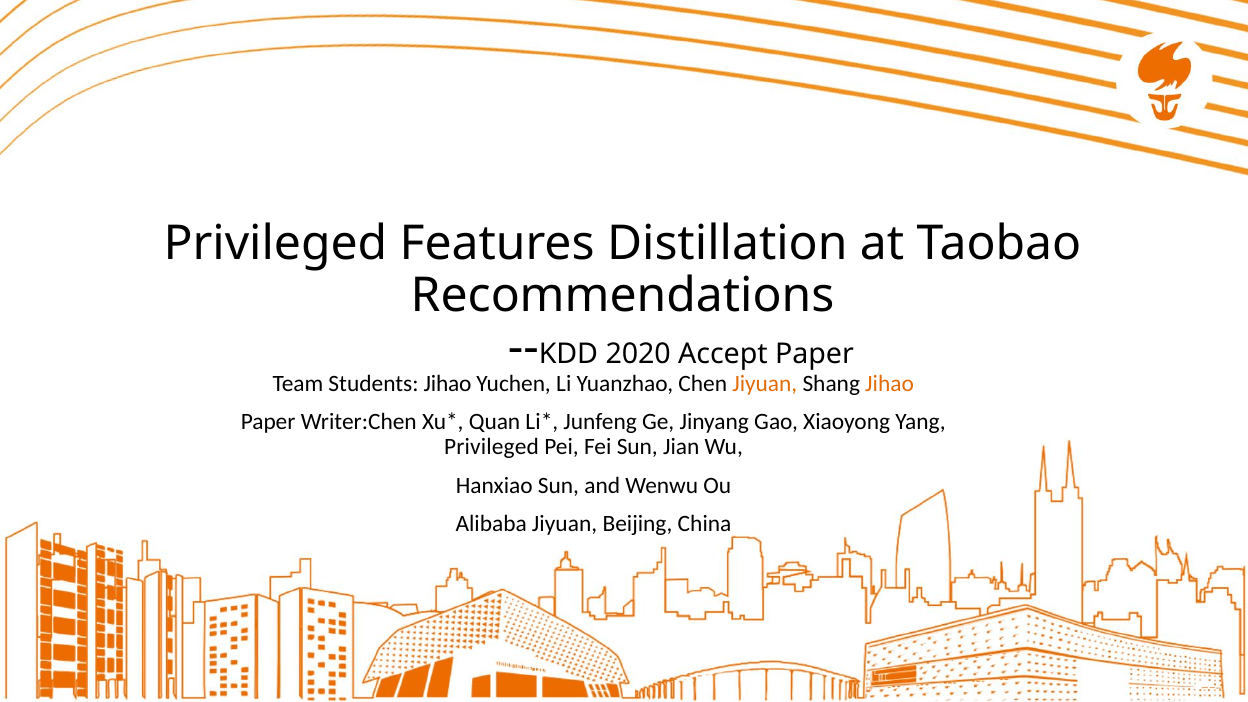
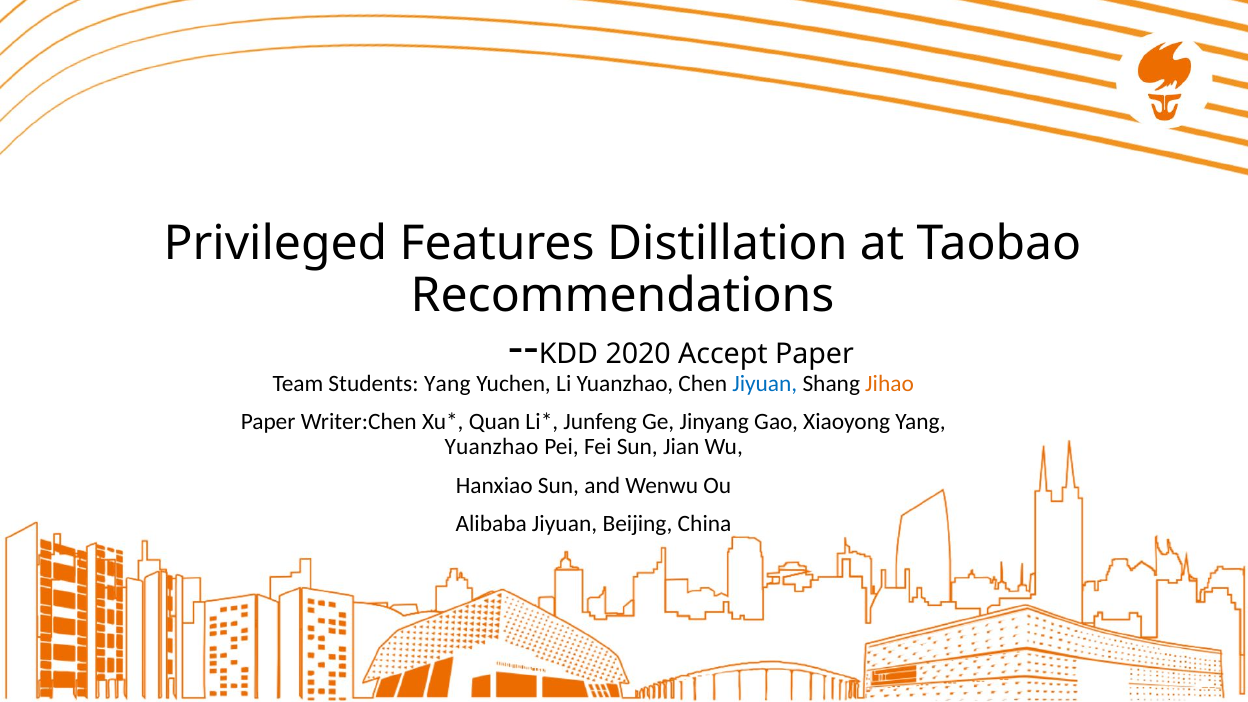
Students Jihao: Jihao -> Yang (447, 384)
Jiyuan colour: orange -> blue (765, 384)
Privileged: Privileged -> Yuanzhao (491, 447)
